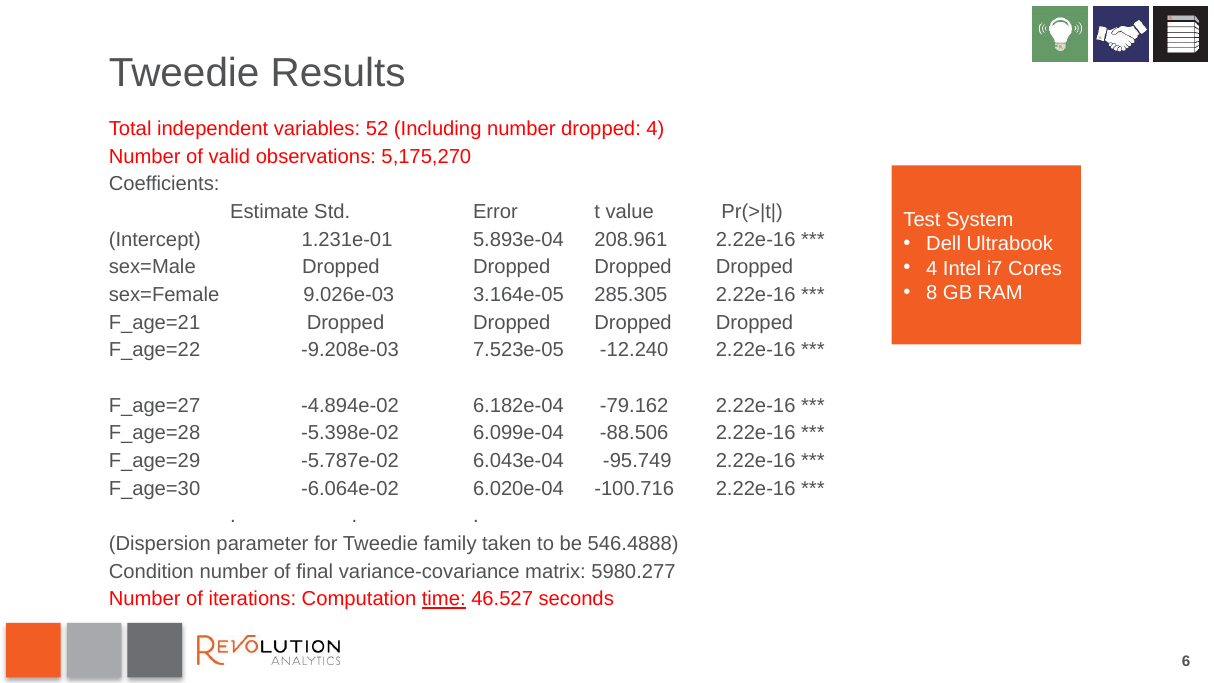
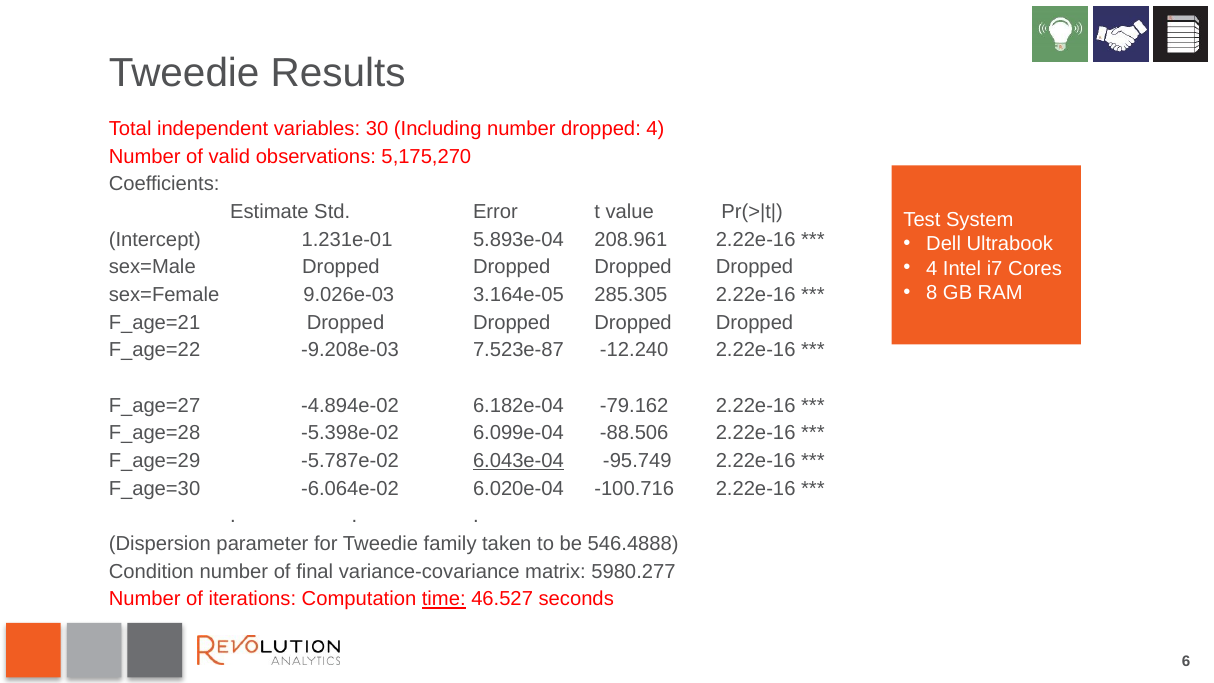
52: 52 -> 30 (377, 129)
7.523e-05: 7.523e-05 -> 7.523e-87 (518, 350)
6.043e-04 underline: none -> present (518, 461)
